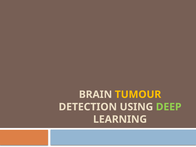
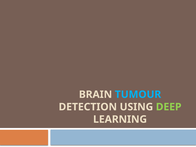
TUMOUR colour: yellow -> light blue (138, 94)
